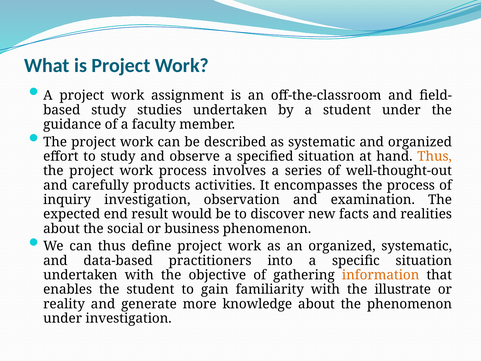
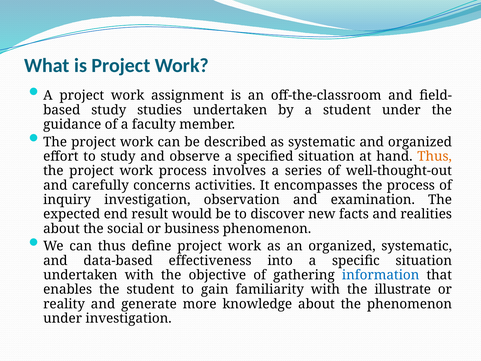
products: products -> concerns (162, 185)
practitioners: practitioners -> effectiveness (210, 260)
information colour: orange -> blue (381, 275)
